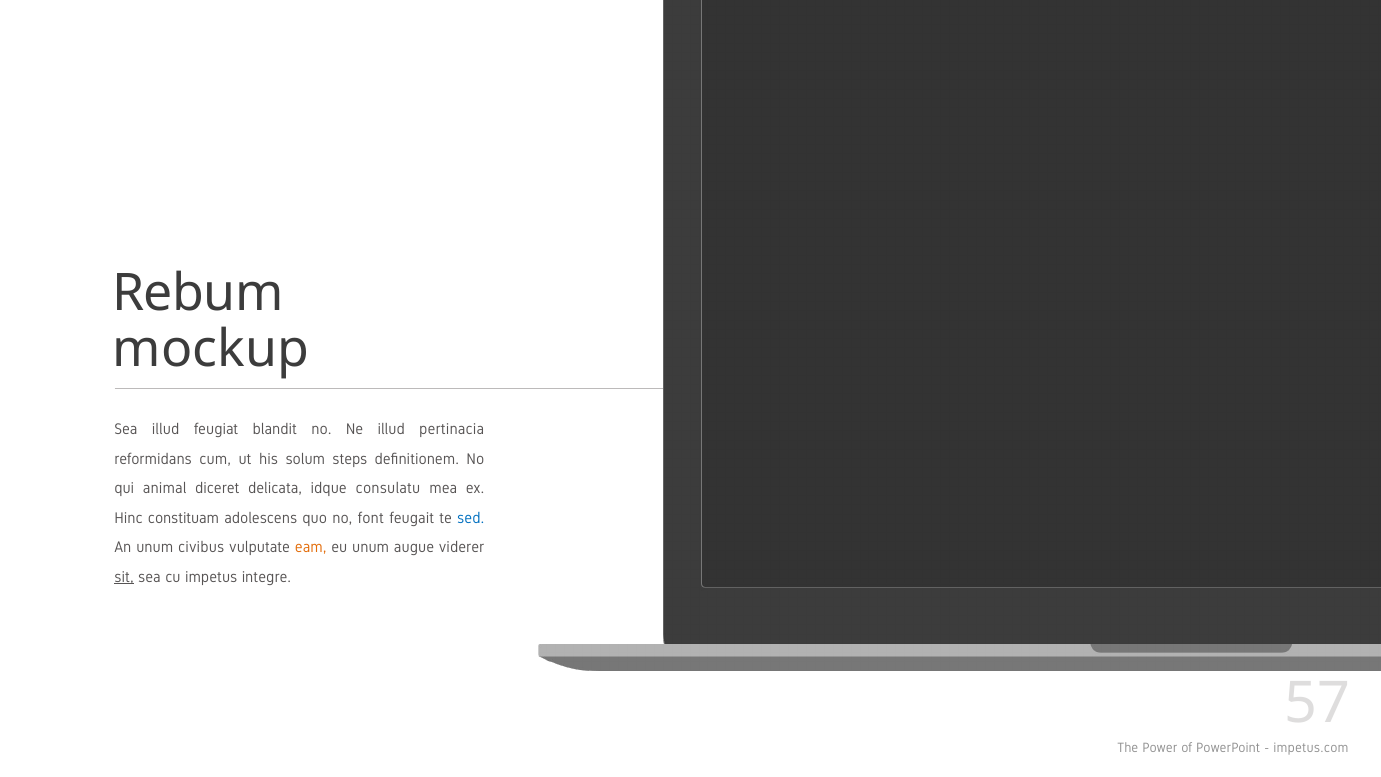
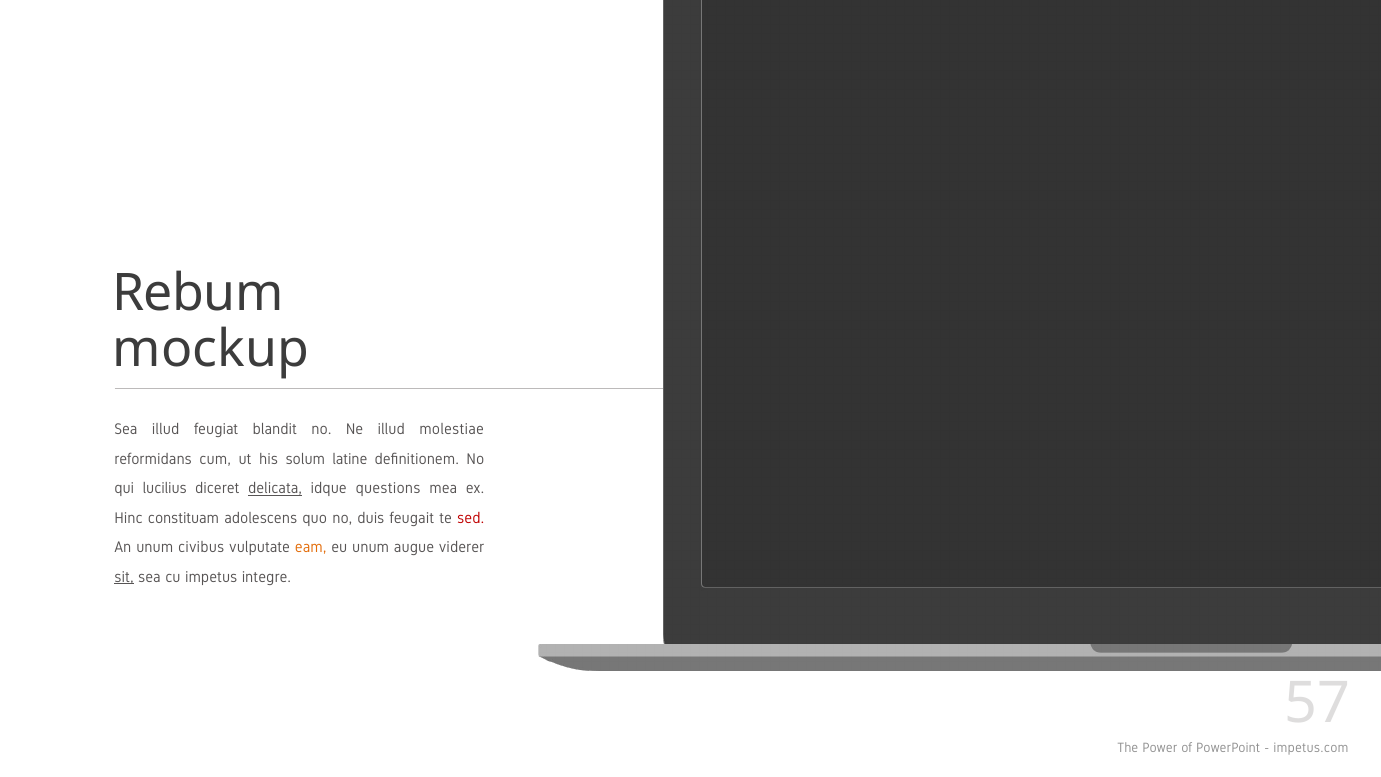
pertinacia: pertinacia -> molestiae (452, 430)
steps: steps -> latine (350, 459)
animal: animal -> lucilius (165, 488)
delicata underline: none -> present (275, 488)
consulatu: consulatu -> questions (388, 488)
font: font -> duis (371, 518)
sed colour: blue -> red (471, 518)
